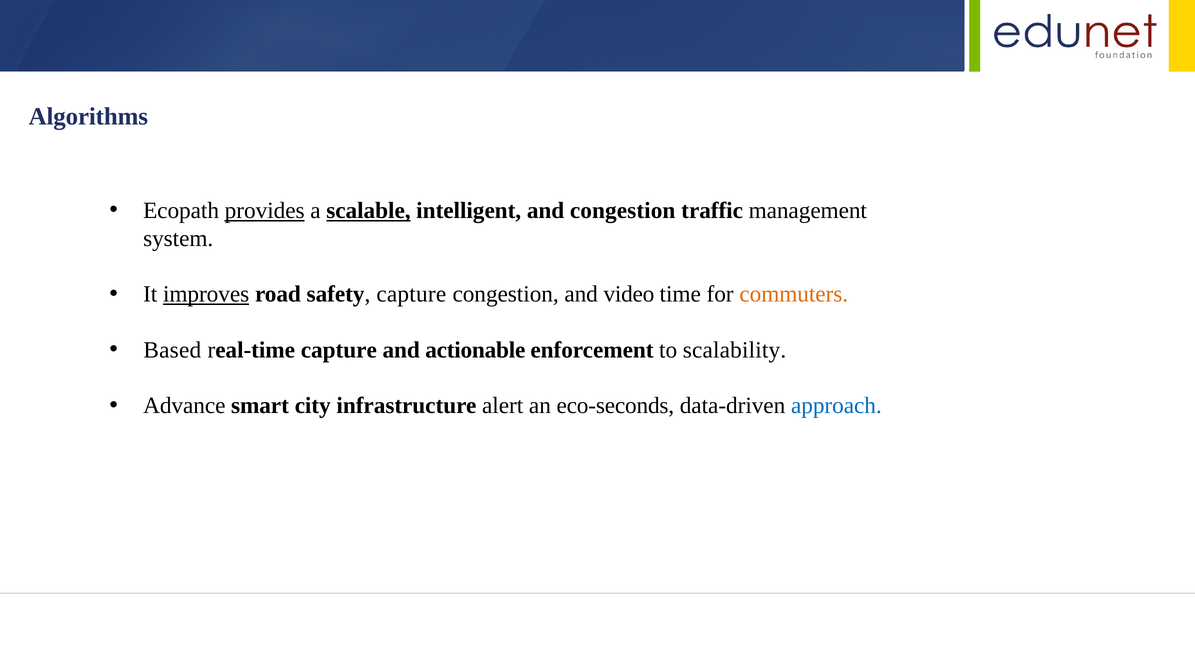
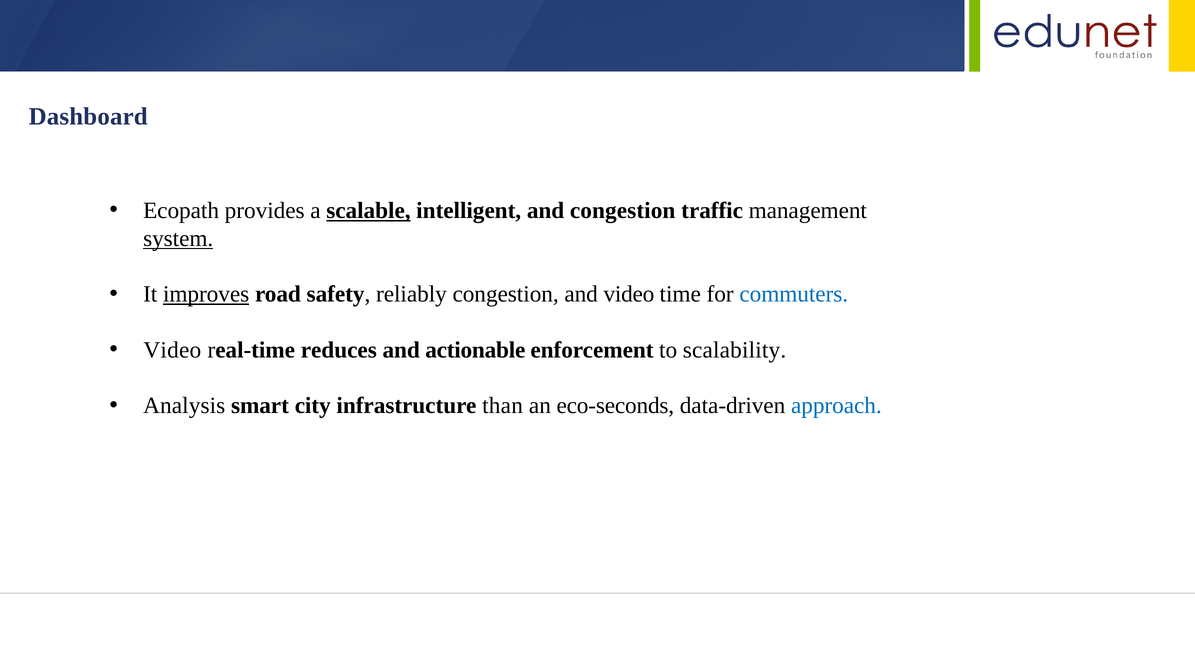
Algorithms: Algorithms -> Dashboard (88, 116)
provides underline: present -> none (265, 211)
system underline: none -> present (178, 239)
safety capture: capture -> reliably (411, 294)
commuters colour: orange -> blue (794, 294)
Based: Based -> Video (172, 350)
real-time capture: capture -> reduces (339, 350)
Advance: Advance -> Analysis (184, 406)
alert: alert -> than (503, 406)
